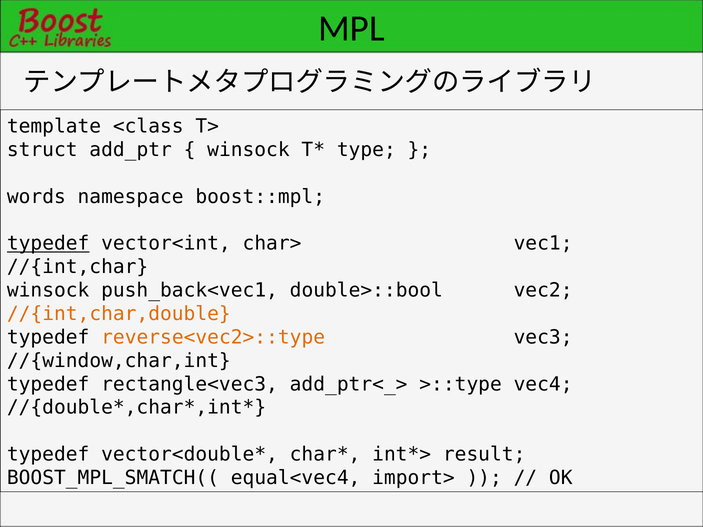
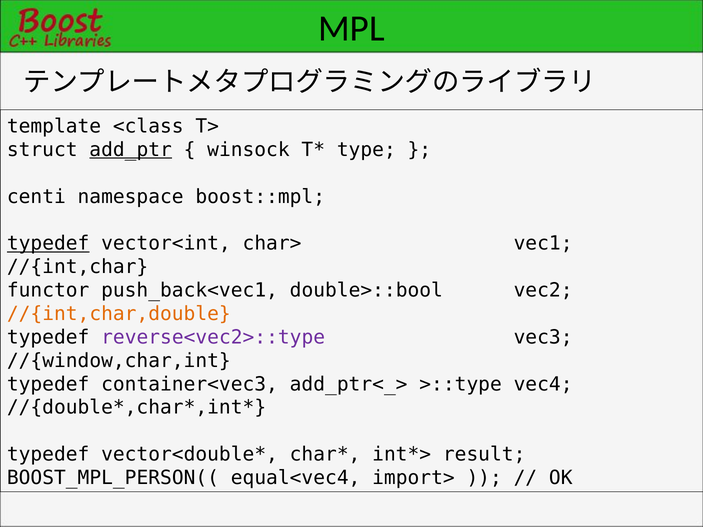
add_ptr underline: none -> present (131, 150)
words: words -> centi (36, 197)
winsock: winsock -> functor (48, 290)
reverse<vec2>::type colour: orange -> purple (213, 337)
rectangle<vec3: rectangle<vec3 -> container<vec3 (190, 384)
BOOST_MPL_SMATCH((: BOOST_MPL_SMATCH(( -> BOOST_MPL_PERSON(( (113, 478)
